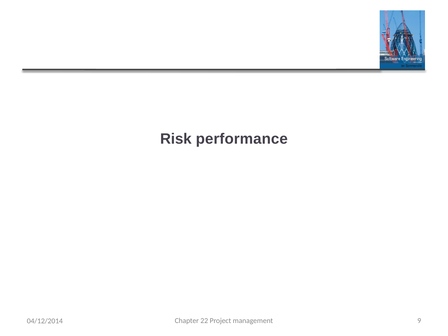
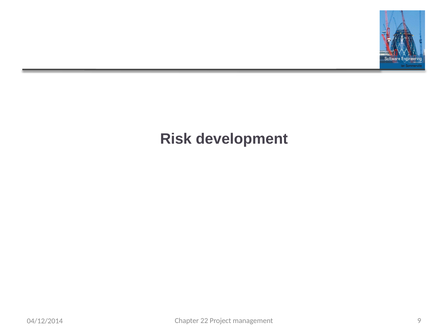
performance: performance -> development (242, 139)
